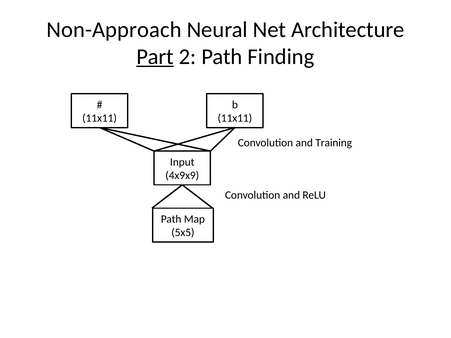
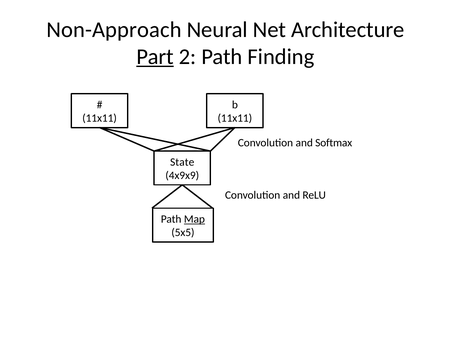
Training: Training -> Softmax (334, 143)
Input: Input -> State (182, 162)
Map underline: none -> present (194, 219)
